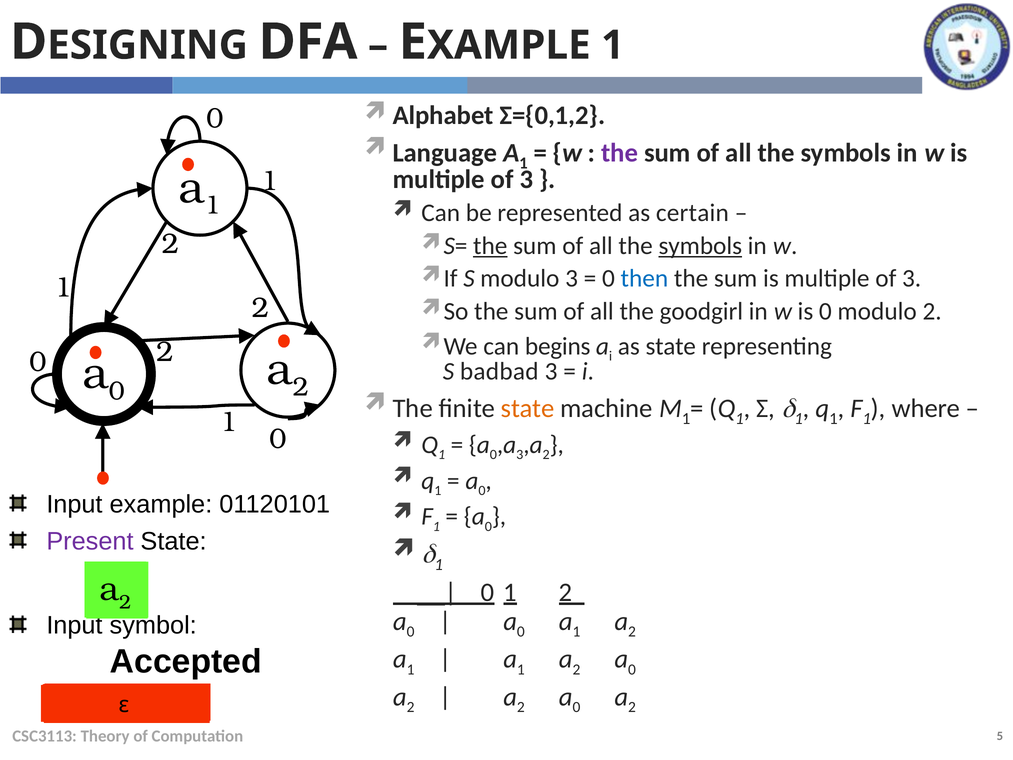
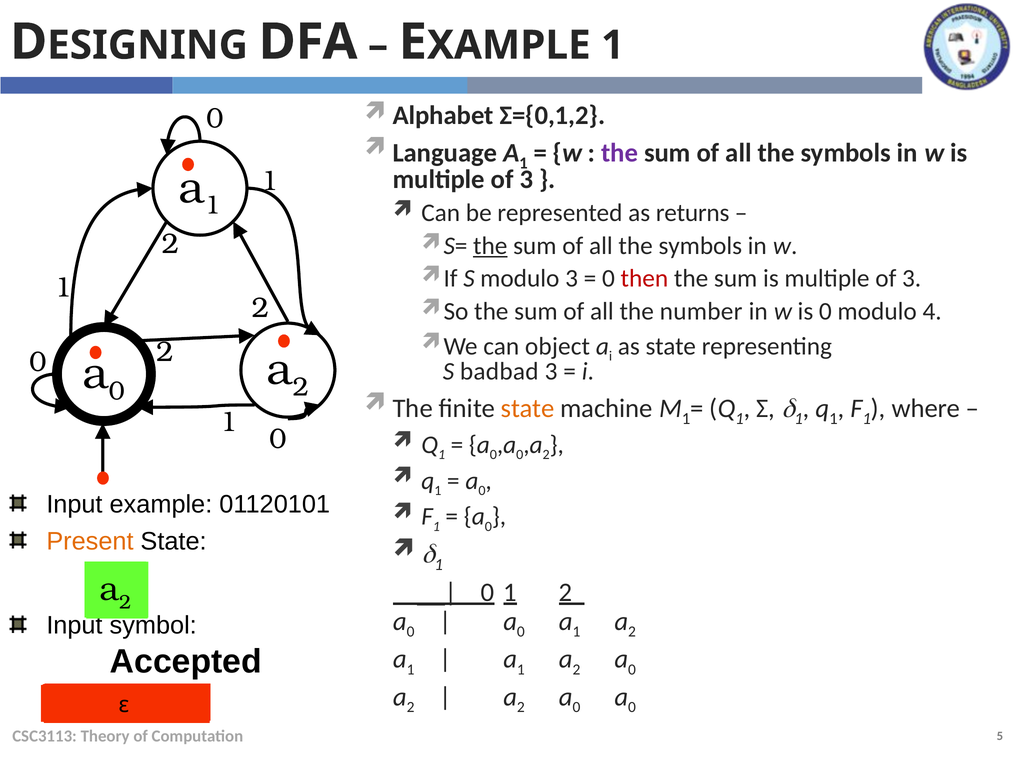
certain: certain -> returns (693, 213)
symbols underline: present -> none (700, 246)
then colour: blue -> red (644, 278)
goodgirl: goodgirl -> number (701, 311)
modulo 2: 2 -> 4 (932, 311)
begins: begins -> object (558, 346)
3: 3 -> 0 (520, 455)
Present colour: purple -> orange (90, 541)
2: 2 -> 0 (632, 707)
